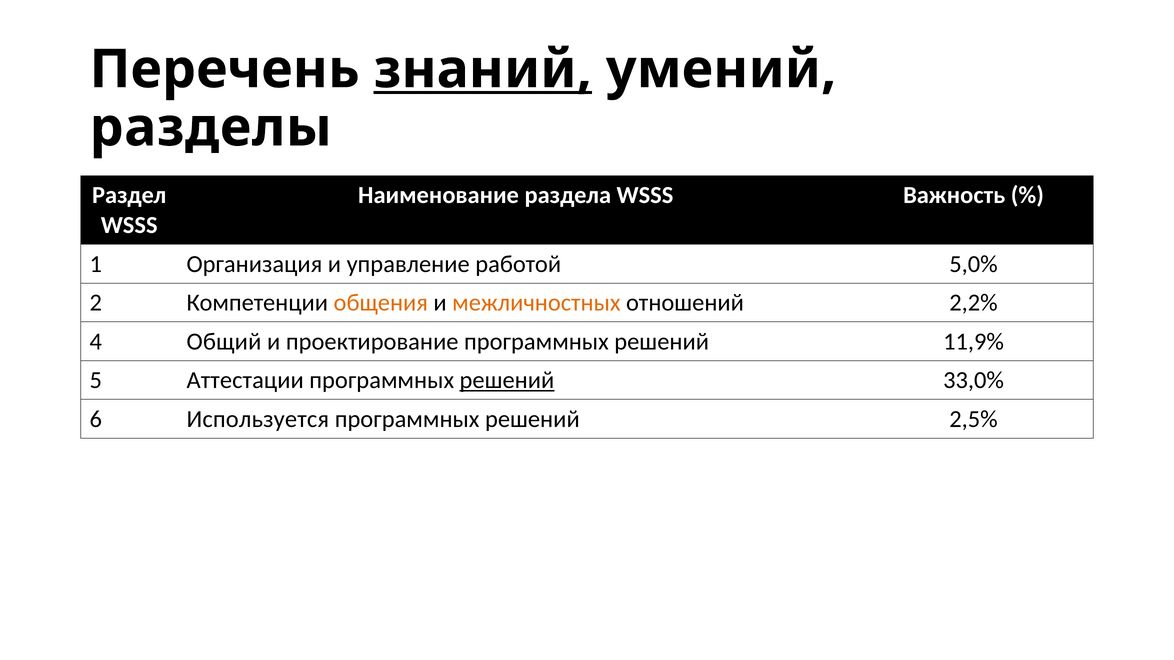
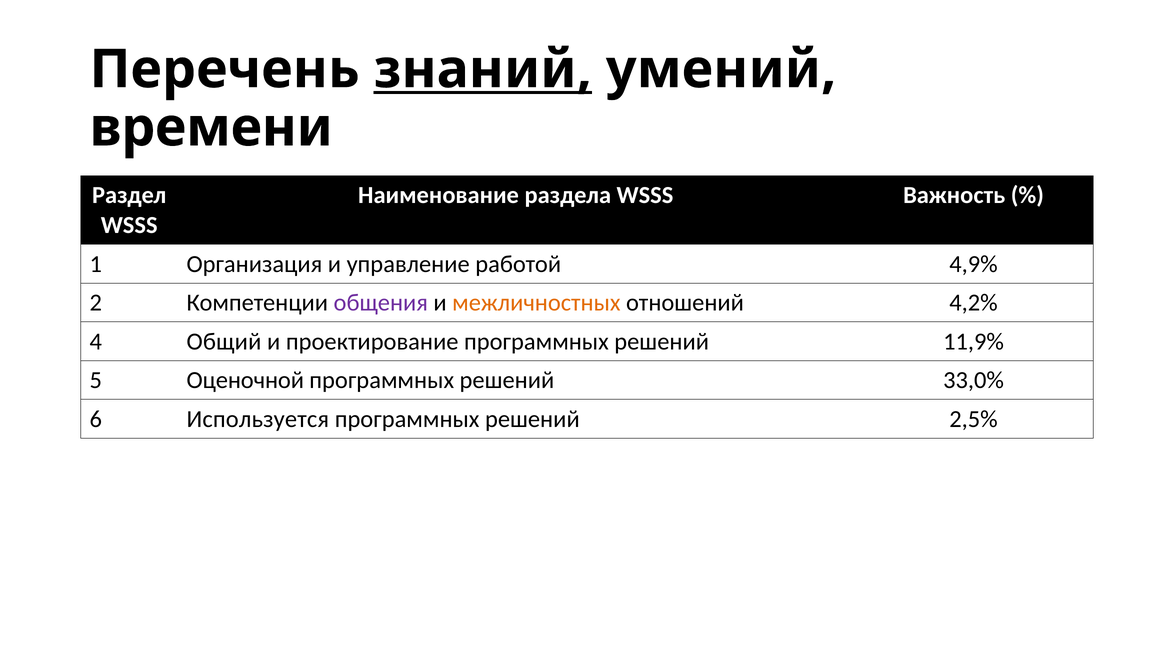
разделы: разделы -> времени (211, 128)
5,0%: 5,0% -> 4,9% (974, 264)
общения colour: orange -> purple (381, 303)
2,2%: 2,2% -> 4,2% (974, 303)
Аттестации: Аттестации -> Оценочной (245, 381)
решений underline: present -> none (507, 381)
